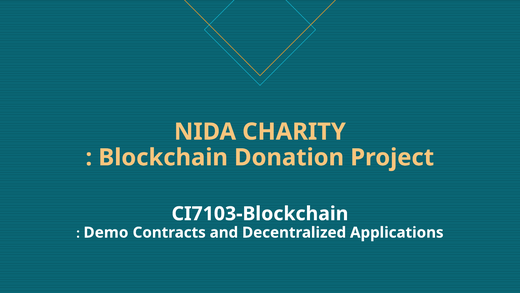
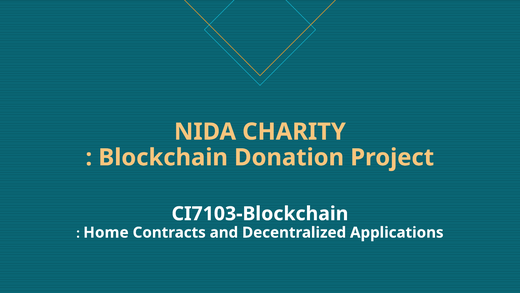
Demo: Demo -> Home (106, 232)
